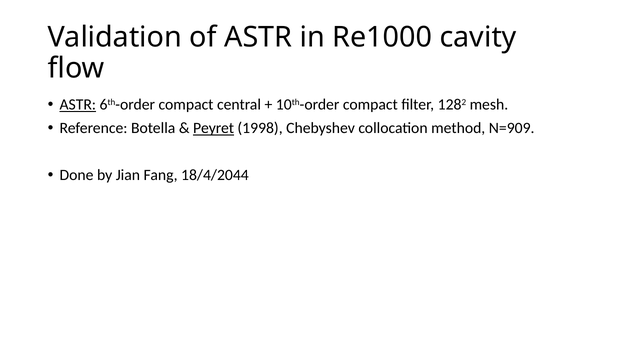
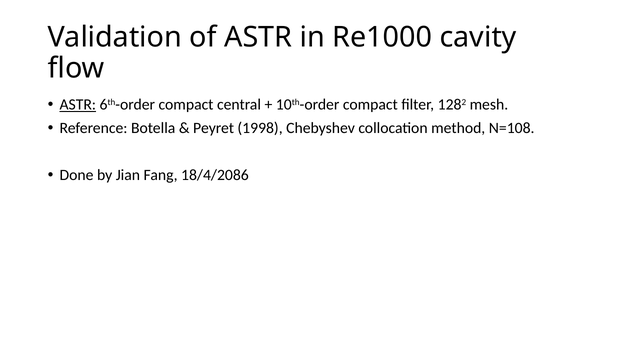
Peyret underline: present -> none (214, 128)
N=909: N=909 -> N=108 (512, 128)
18/4/2044: 18/4/2044 -> 18/4/2086 (215, 175)
